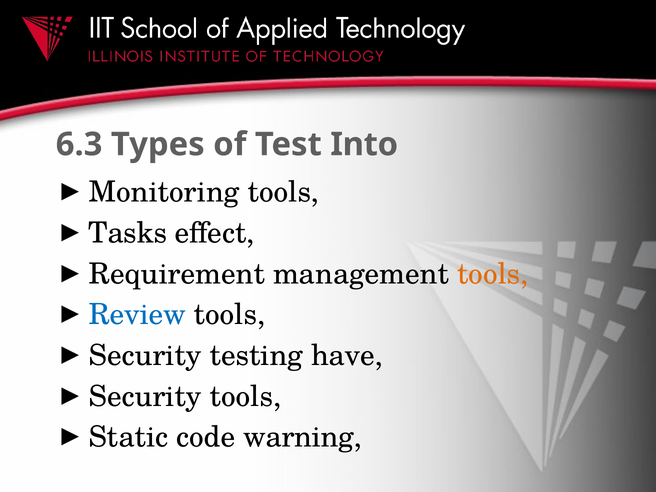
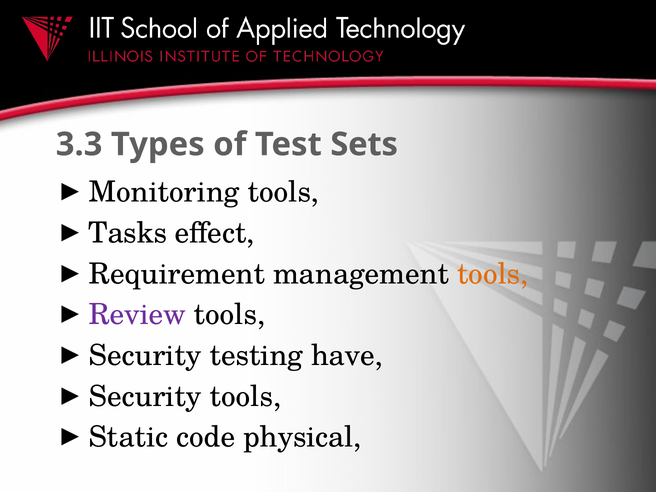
6.3: 6.3 -> 3.3 (79, 144)
Into: Into -> Sets (364, 144)
Review colour: blue -> purple (137, 315)
warning: warning -> physical (302, 437)
